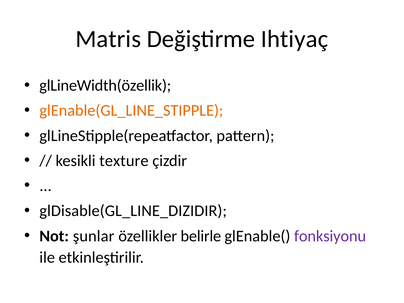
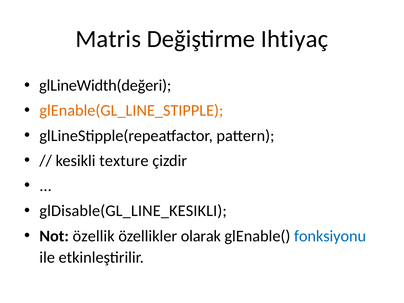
glLineWidth(özellik: glLineWidth(özellik -> glLineWidth(değeri (105, 86)
glDisable(GL_LINE_DIZIDIR: glDisable(GL_LINE_DIZIDIR -> glDisable(GL_LINE_KESIKLI (133, 211)
şunlar: şunlar -> özellik (94, 236)
belirle: belirle -> olarak (201, 236)
fonksiyonu colour: purple -> blue (330, 236)
